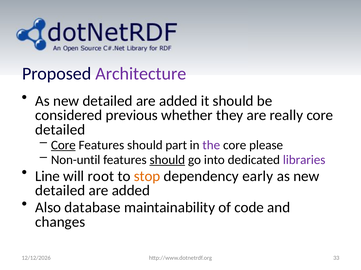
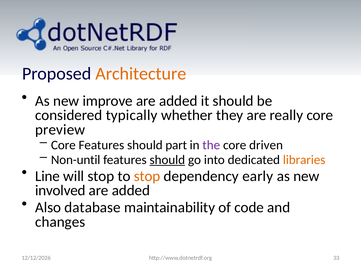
Architecture colour: purple -> orange (141, 74)
detailed: detailed -> improve (108, 101)
previous: previous -> typically (132, 116)
detailed: detailed -> preview (60, 130)
Core underline: present -> none (63, 145)
please: please -> driven (266, 145)
libraries colour: purple -> orange (304, 160)
will root: root -> stop (101, 177)
detailed: detailed -> involved (60, 191)
